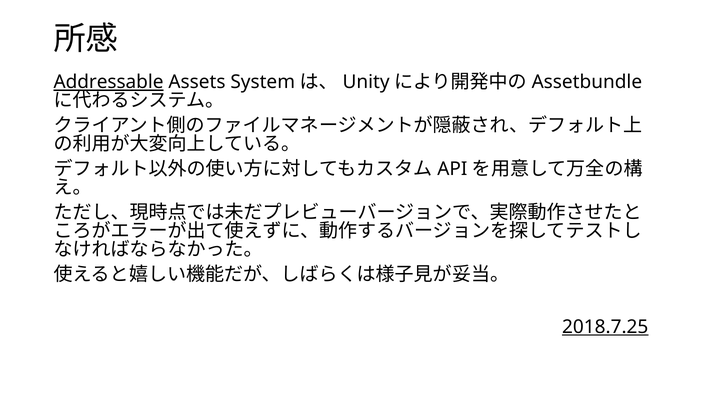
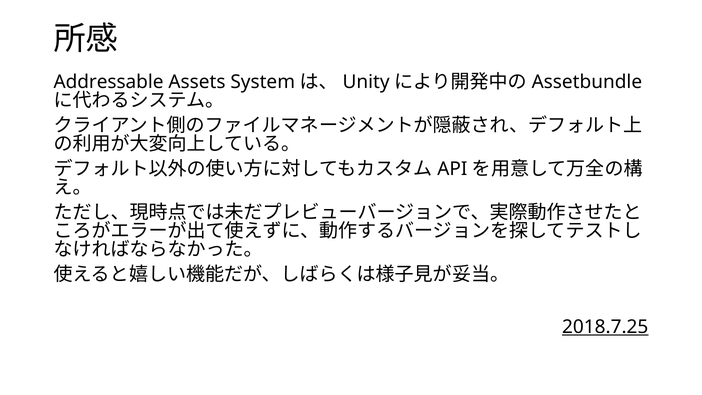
Addressable underline: present -> none (108, 82)
